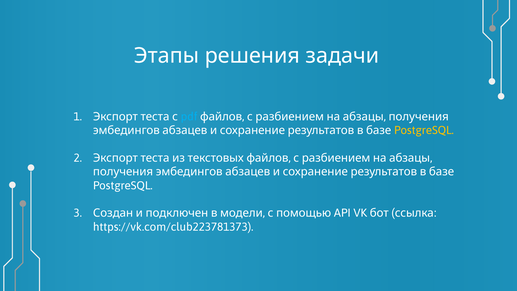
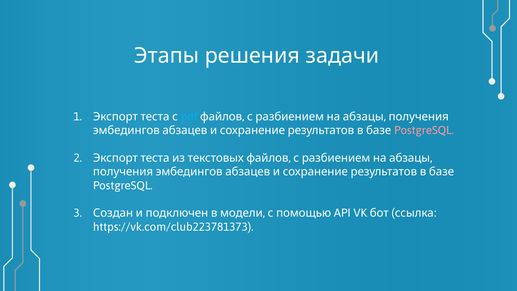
PostgreSQL colour: yellow -> pink (424, 130)
